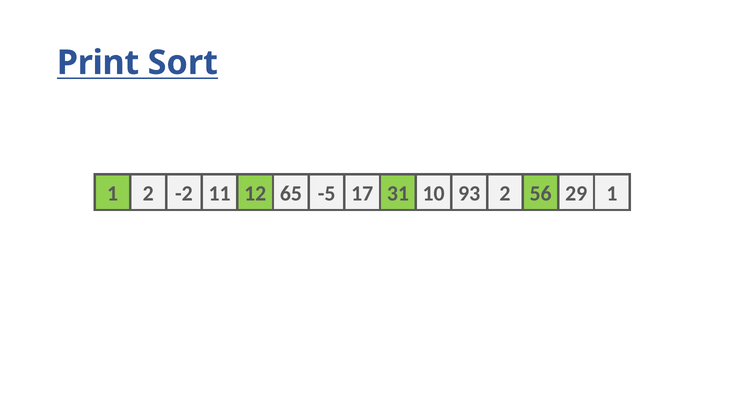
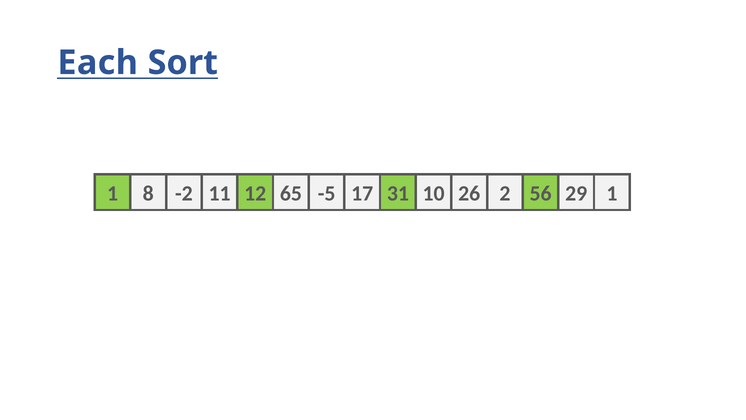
Print: Print -> Each (98, 63)
1 2: 2 -> 8 (148, 193)
93: 93 -> 26 (469, 193)
